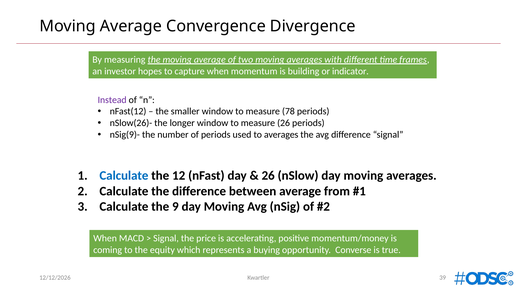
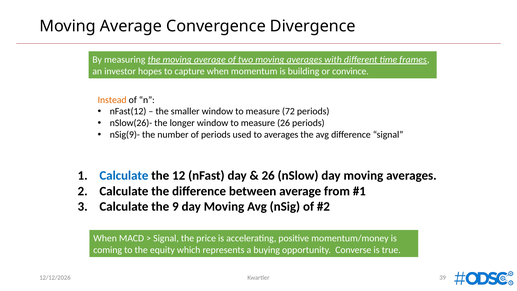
indicator: indicator -> convince (350, 71)
Instead colour: purple -> orange (112, 100)
78: 78 -> 72 (288, 111)
